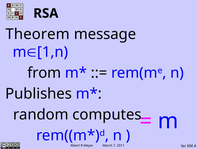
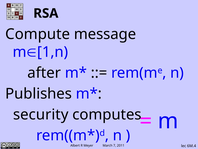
Theorem: Theorem -> Compute (38, 34)
from: from -> after (44, 73)
random: random -> security (41, 114)
